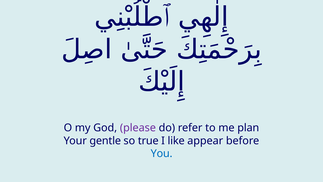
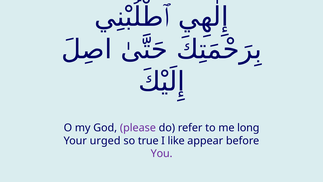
plan: plan -> long (248, 128)
gentle: gentle -> urged (105, 140)
You colour: blue -> purple (162, 153)
